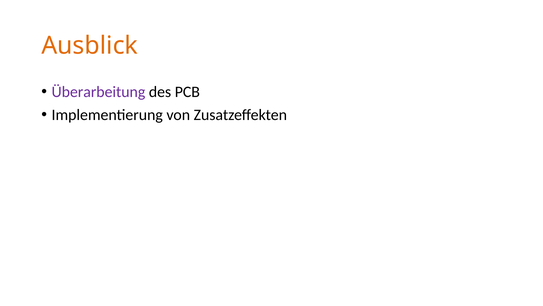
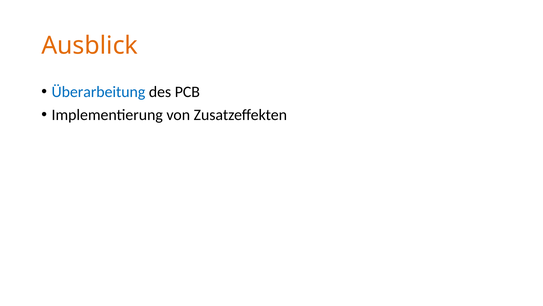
Überarbeitung colour: purple -> blue (98, 92)
